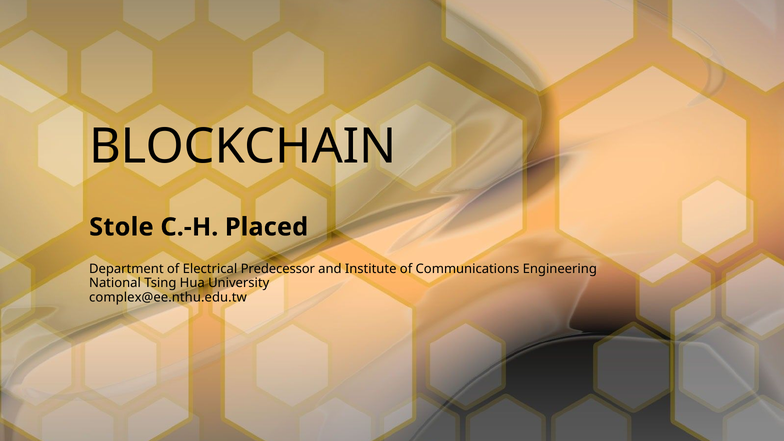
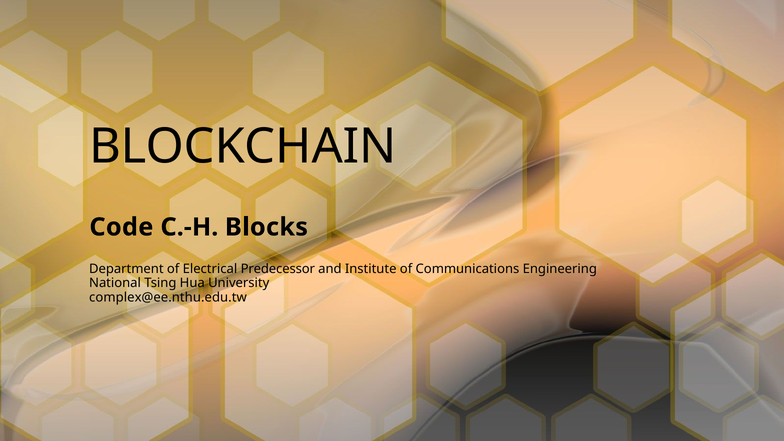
Stole: Stole -> Code (121, 227)
Placed: Placed -> Blocks (266, 227)
